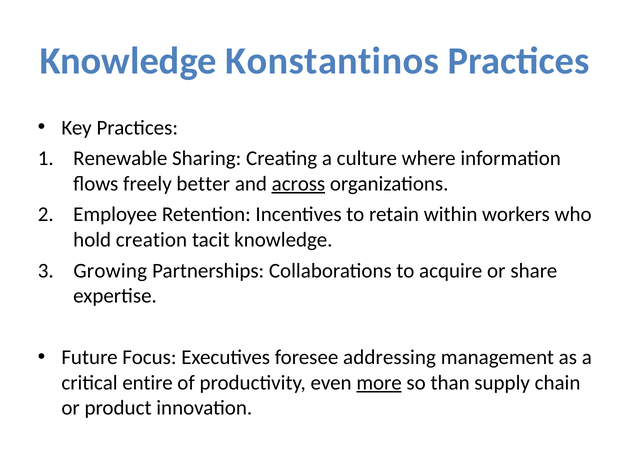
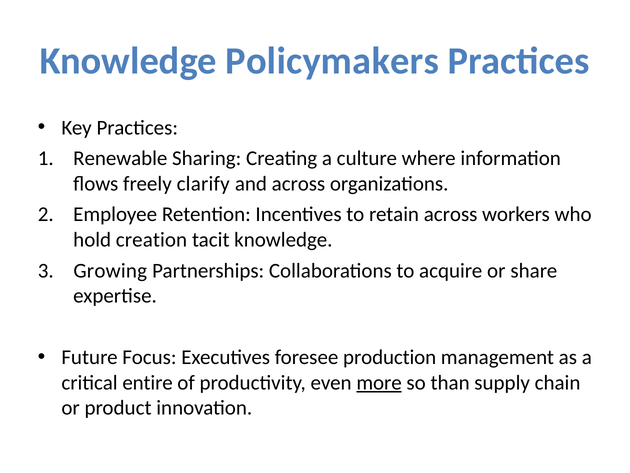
Konstantinos: Konstantinos -> Policymakers (332, 61)
better: better -> clarify (203, 183)
across underline: present -> none (298, 183)
retain within: within -> across (451, 214)
addressing: addressing -> production (390, 357)
